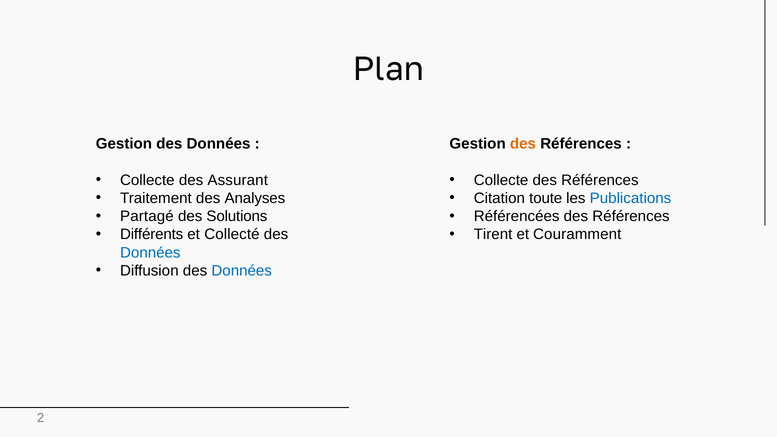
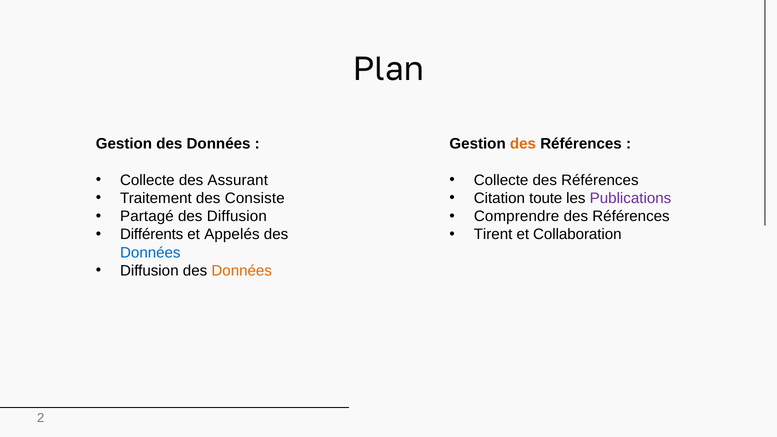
Analyses: Analyses -> Consiste (255, 198)
Publications colour: blue -> purple (630, 198)
des Solutions: Solutions -> Diffusion (237, 216)
Référencées: Référencées -> Comprendre (517, 216)
Collecté: Collecté -> Appelés (232, 235)
Couramment: Couramment -> Collaboration (577, 235)
Données colour: blue -> orange (242, 271)
